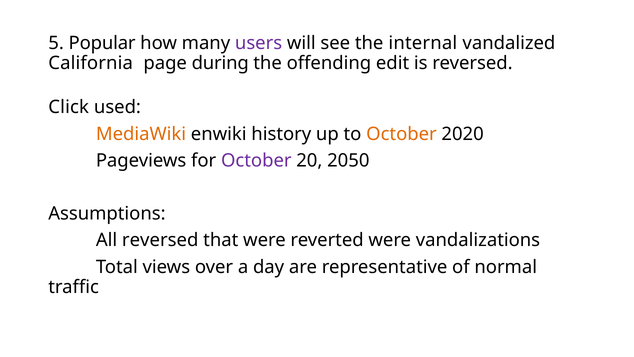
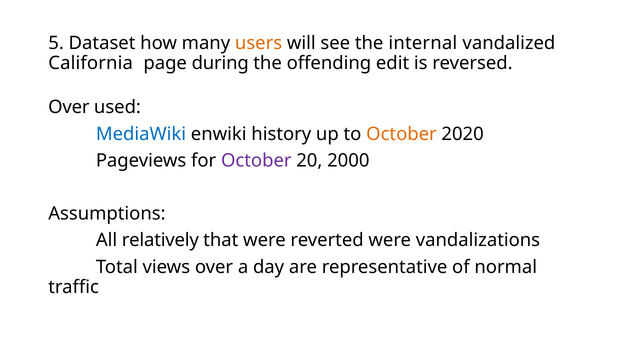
Popular: Popular -> Dataset (102, 43)
users colour: purple -> orange (259, 43)
Click: Click -> Over (69, 107)
MediaWiki colour: orange -> blue (141, 134)
2050: 2050 -> 2000 (348, 160)
All reversed: reversed -> relatively (160, 240)
